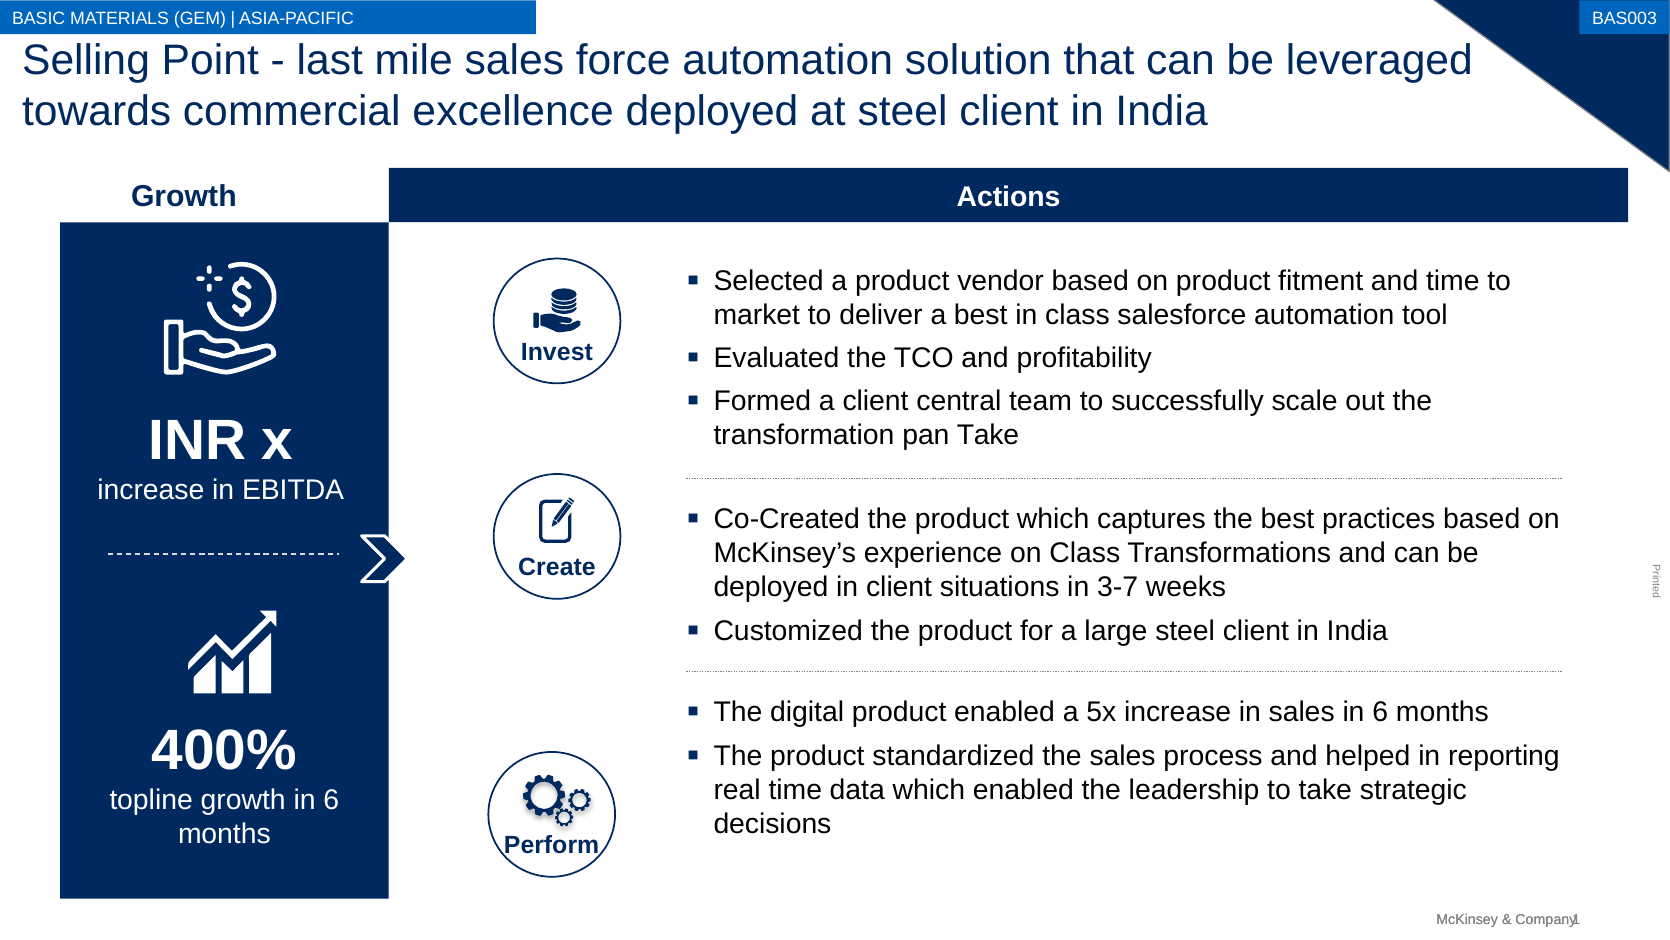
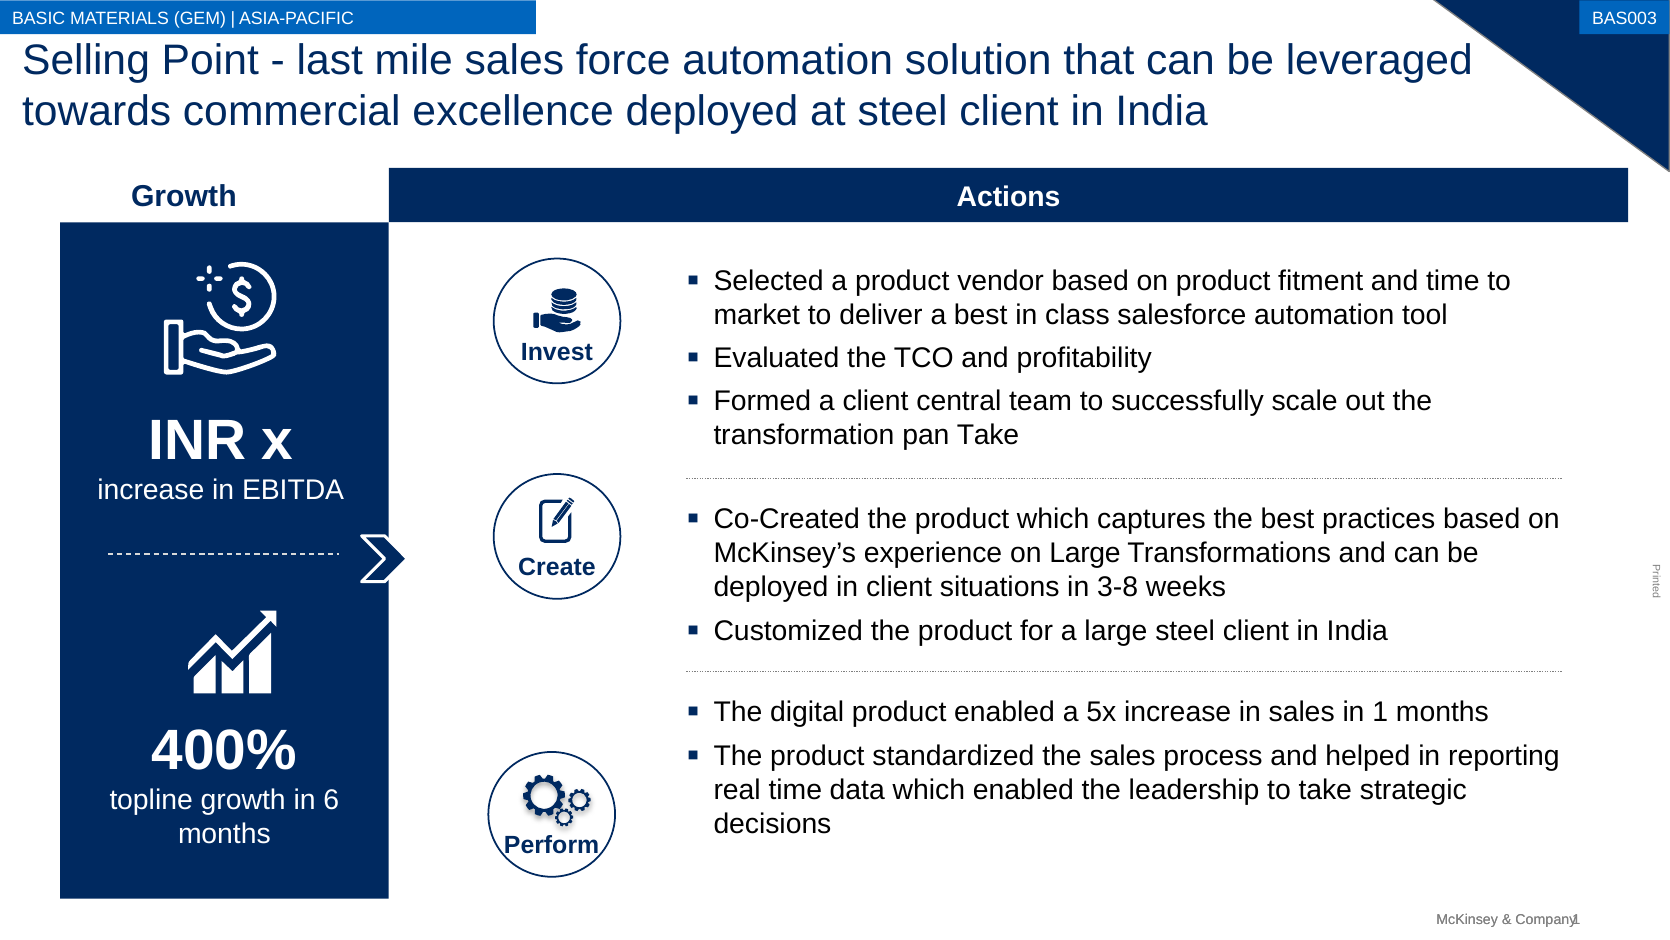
on Class: Class -> Large (1085, 553)
3-7: 3-7 -> 3-8 (1118, 587)
sales in 6: 6 -> 1 (1380, 712)
